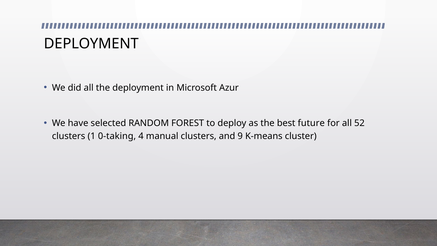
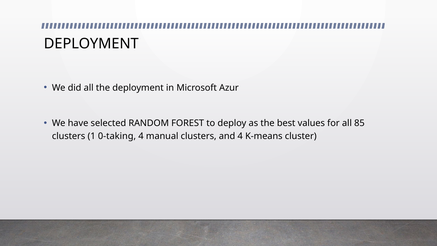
future: future -> values (311, 123)
52: 52 -> 85 (359, 123)
and 9: 9 -> 4 (240, 136)
